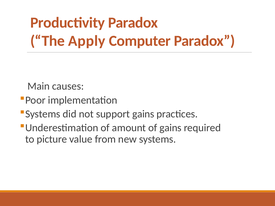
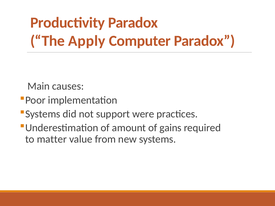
support gains: gains -> were (143, 114)
picture: picture -> matter (52, 139)
